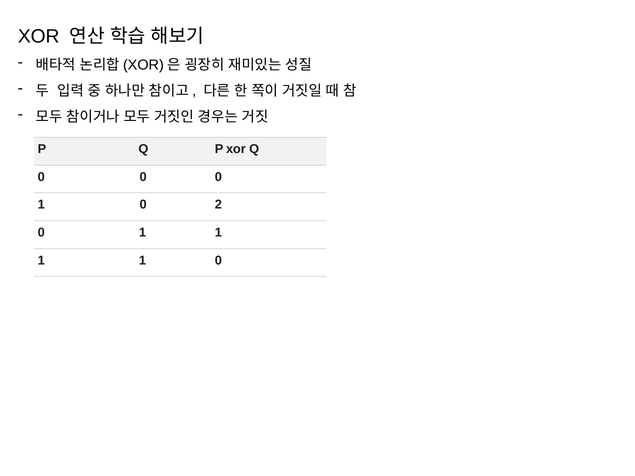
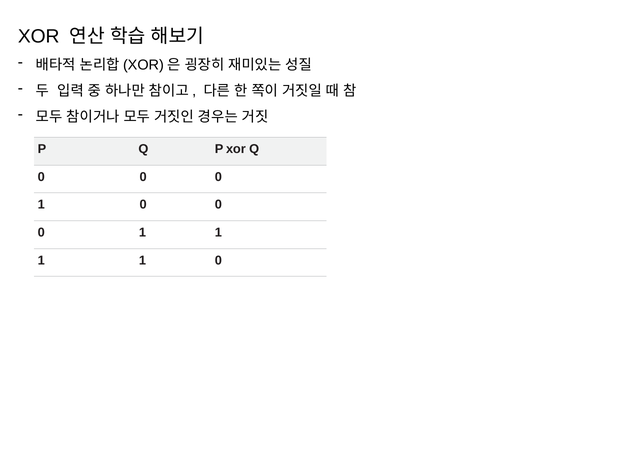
1 0 2: 2 -> 0 (218, 205)
